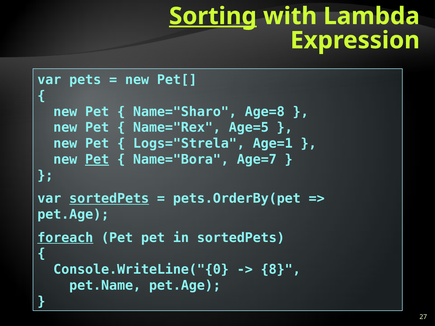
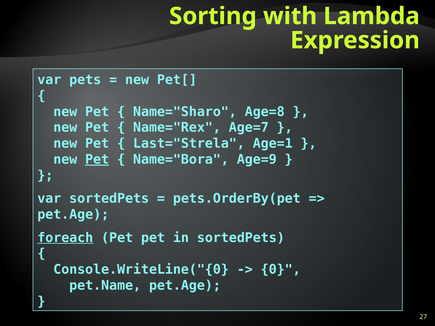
Sorting underline: present -> none (213, 16)
Age=5: Age=5 -> Age=7 (249, 128)
Logs="Strela: Logs="Strela -> Last="Strela (189, 144)
Age=7: Age=7 -> Age=9 (257, 160)
sortedPets underline: present -> none (109, 199)
8: 8 -> 0 (281, 270)
